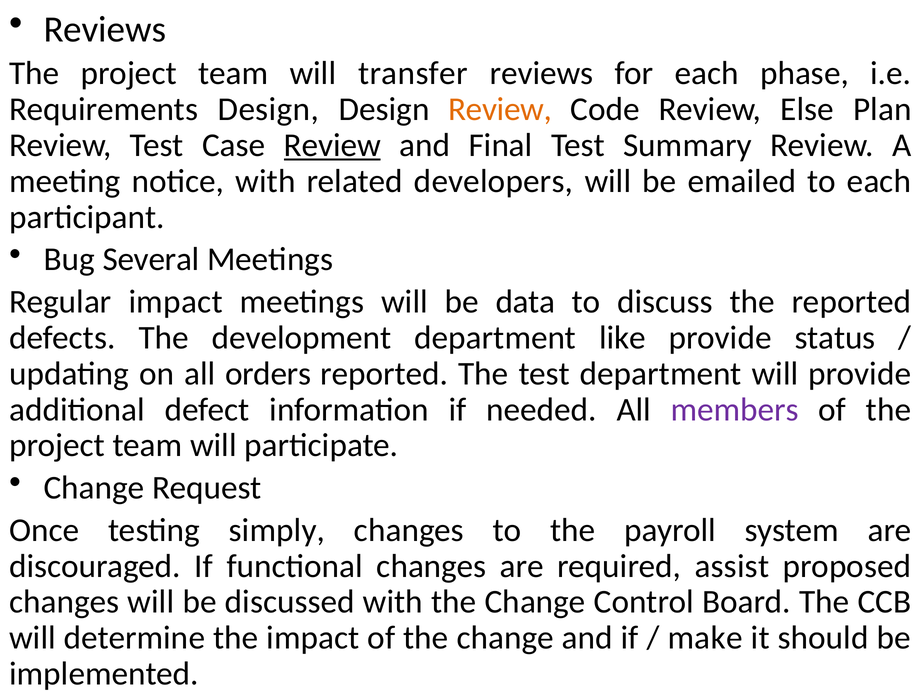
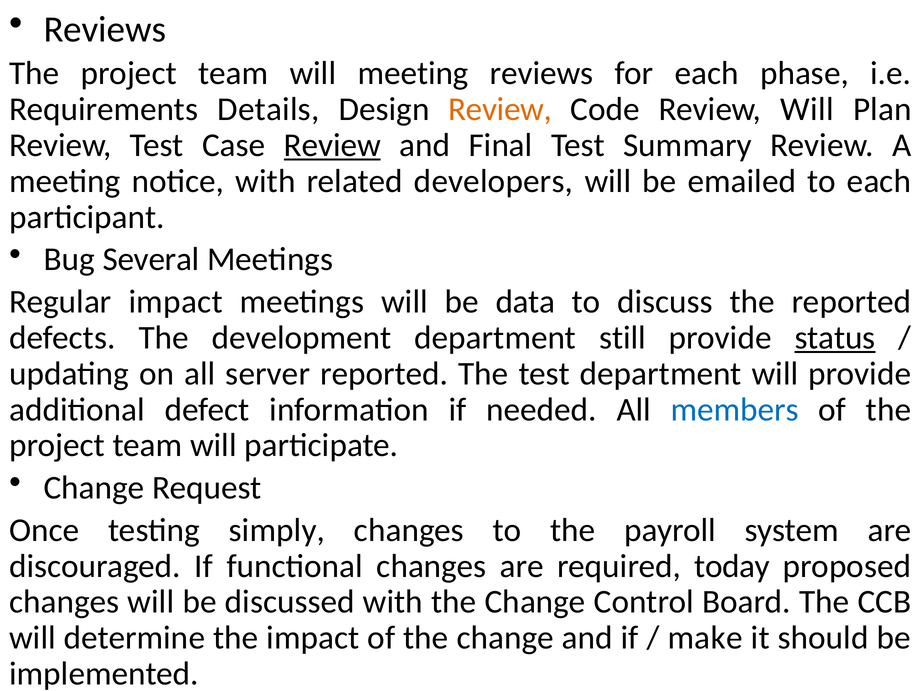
will transfer: transfer -> meeting (413, 73)
Requirements Design: Design -> Details (268, 109)
Review Else: Else -> Will (807, 109)
like: like -> still (623, 338)
status underline: none -> present (835, 338)
orders: orders -> server (268, 374)
members colour: purple -> blue (735, 410)
assist: assist -> today (732, 566)
